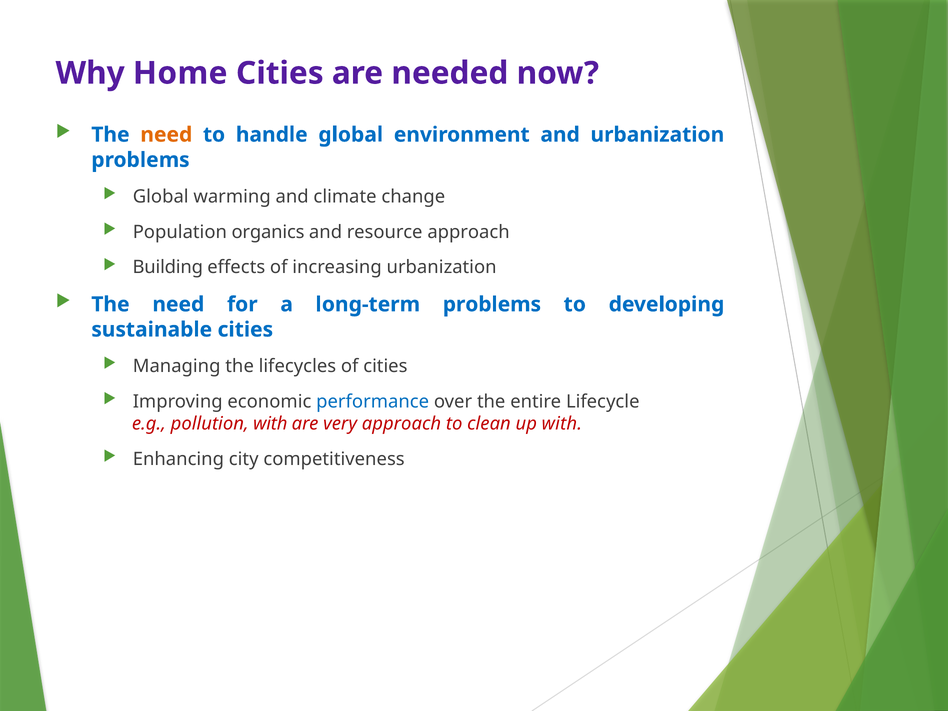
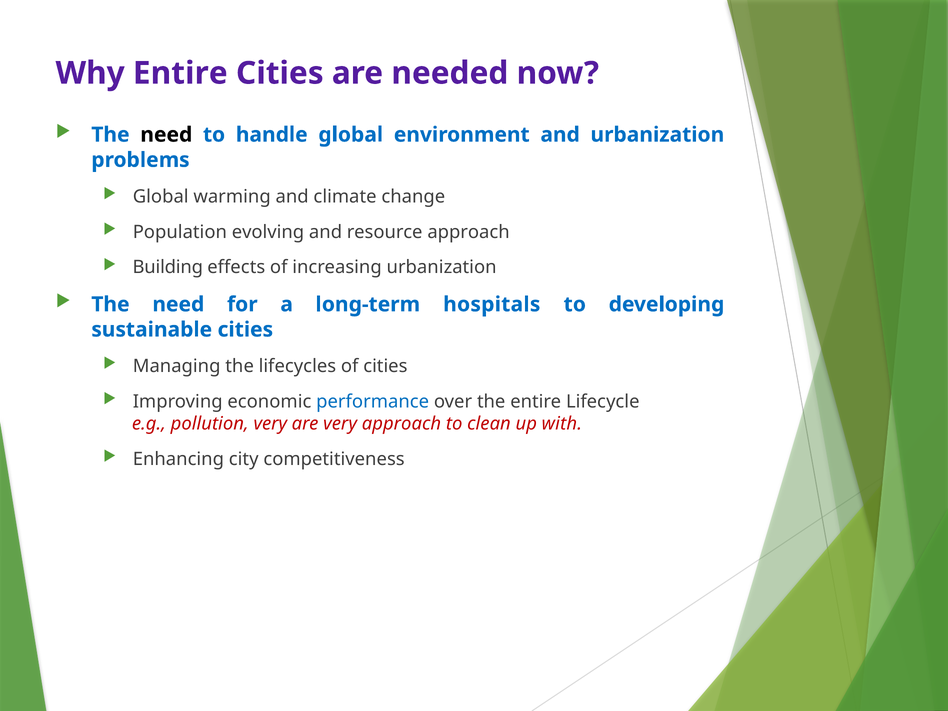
Why Home: Home -> Entire (180, 73)
need colour: orange -> black (166, 135)
organics: organics -> evolving (268, 232)
long-term problems: problems -> hospitals (492, 304)
pollution with: with -> very (270, 424)
